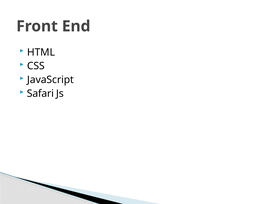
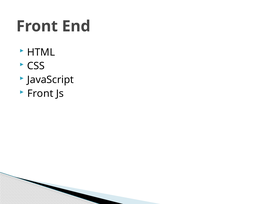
Safari: Safari -> Front (40, 94)
